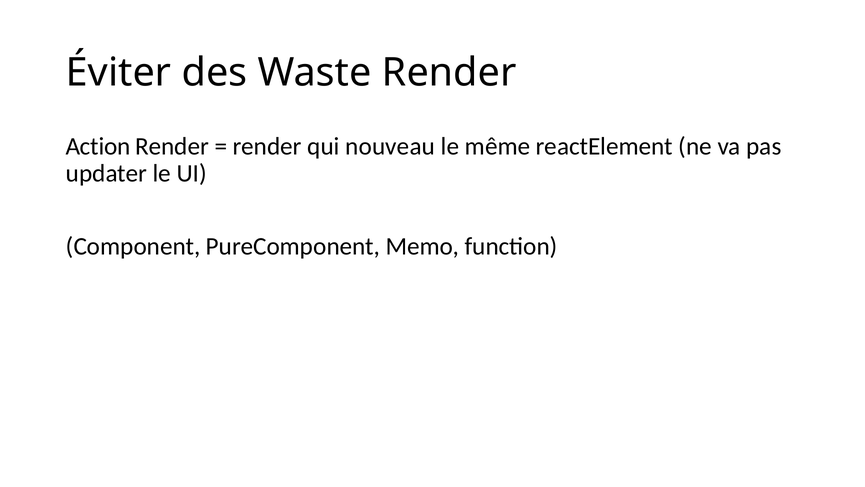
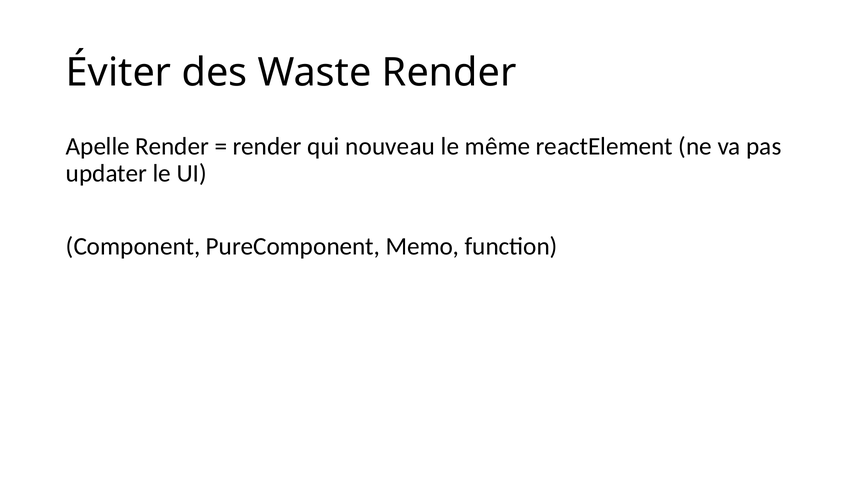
Action: Action -> Apelle (98, 146)
